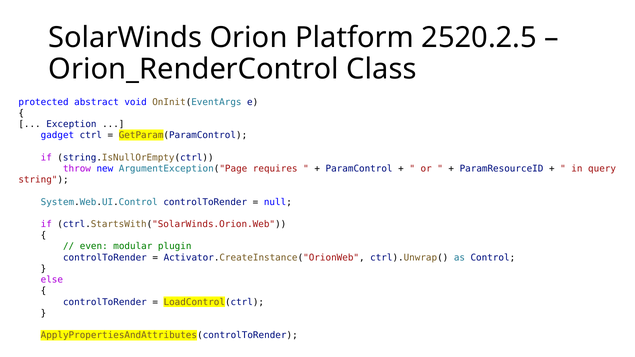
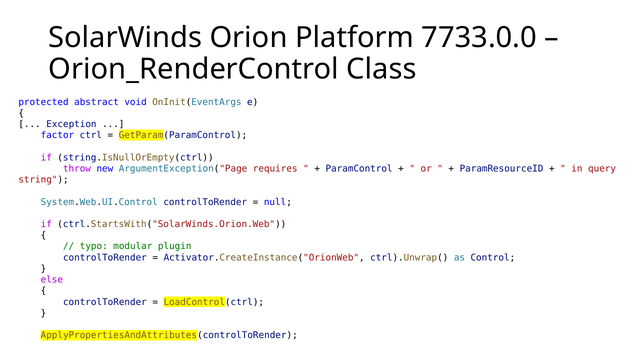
2520.2.5: 2520.2.5 -> 7733.0.0 (479, 38)
gadget: gadget -> factor (57, 135)
even: even -> typo (94, 247)
